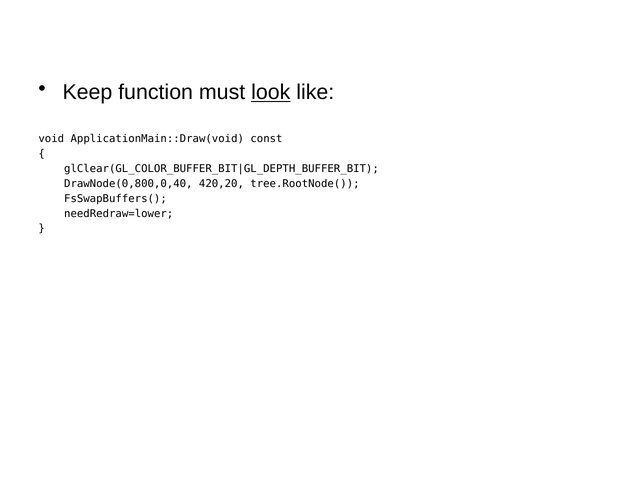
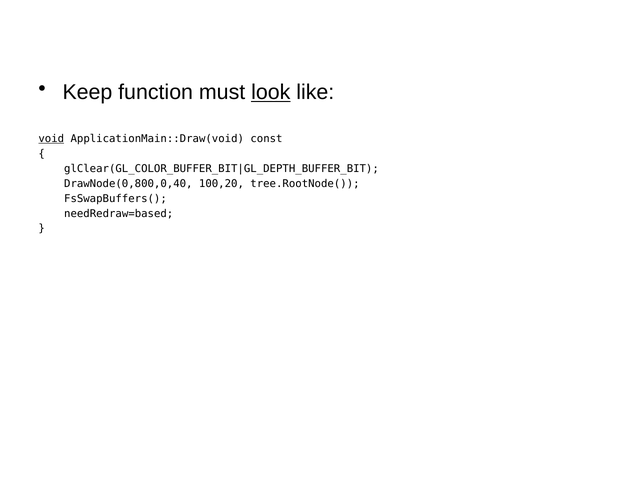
void underline: none -> present (51, 139)
420,20: 420,20 -> 100,20 (221, 183)
needRedraw=lower: needRedraw=lower -> needRedraw=based (119, 213)
